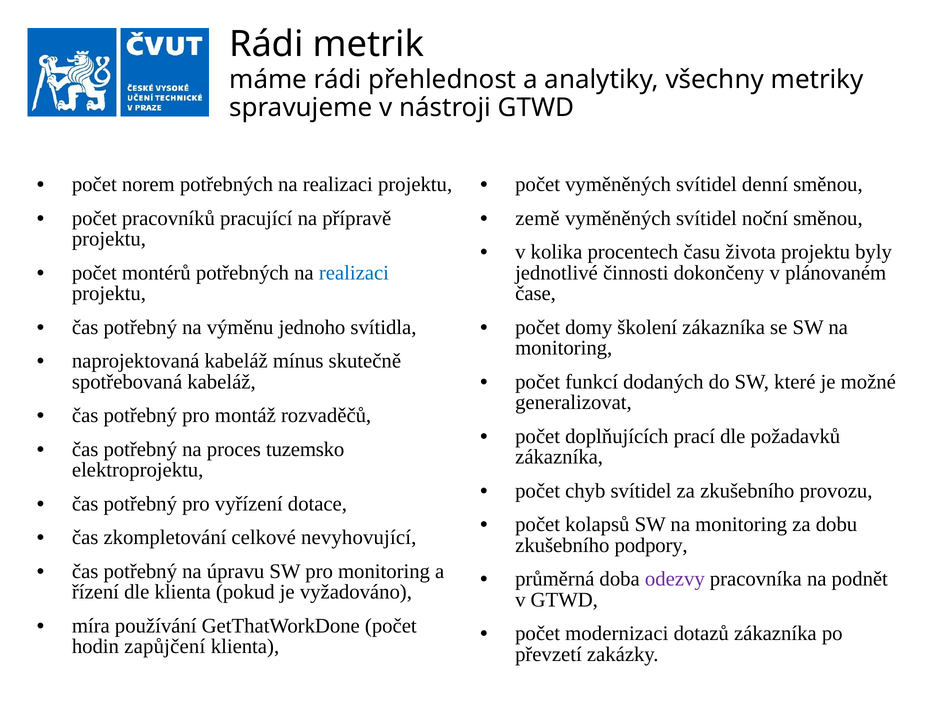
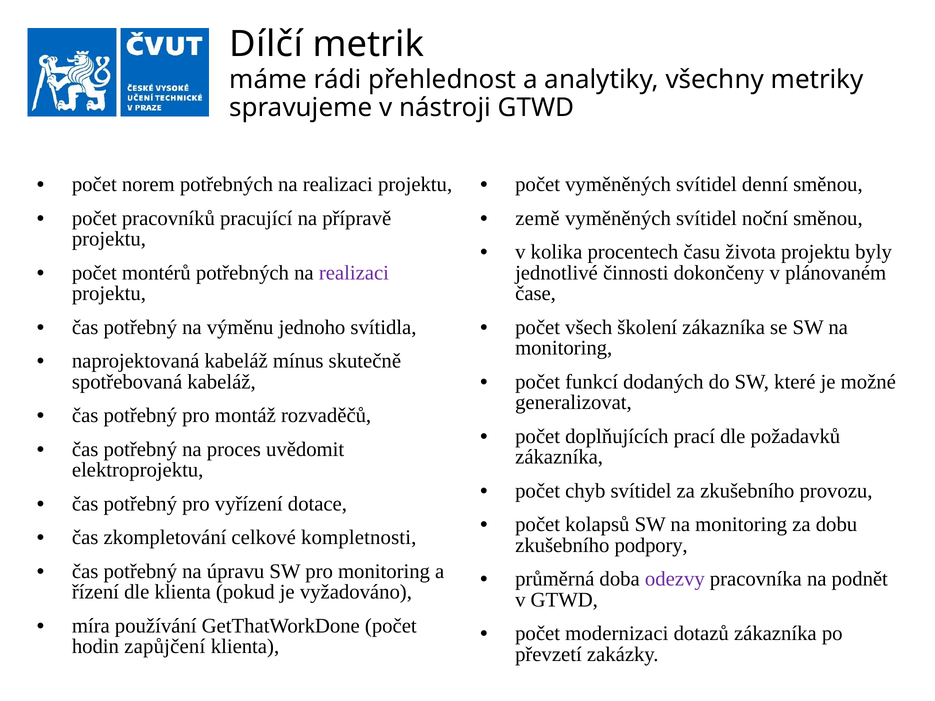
Rádi: Rádi -> Dílčí (266, 44)
realizaci colour: blue -> purple (354, 273)
domy: domy -> všech (589, 327)
tuzemsko: tuzemsko -> uvědomit (305, 449)
nevyhovující: nevyhovující -> kompletnosti (359, 538)
